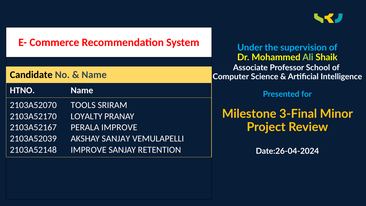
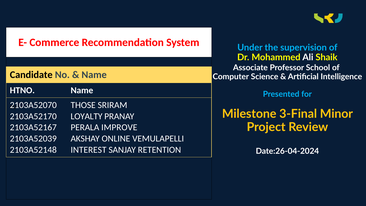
Ali colour: light green -> white (308, 57)
TOOLS: TOOLS -> THOSE (83, 105)
AKSHAY SANJAY: SANJAY -> ONLINE (116, 139)
IMPROVE: IMPROVE -> INTEREST (89, 150)
